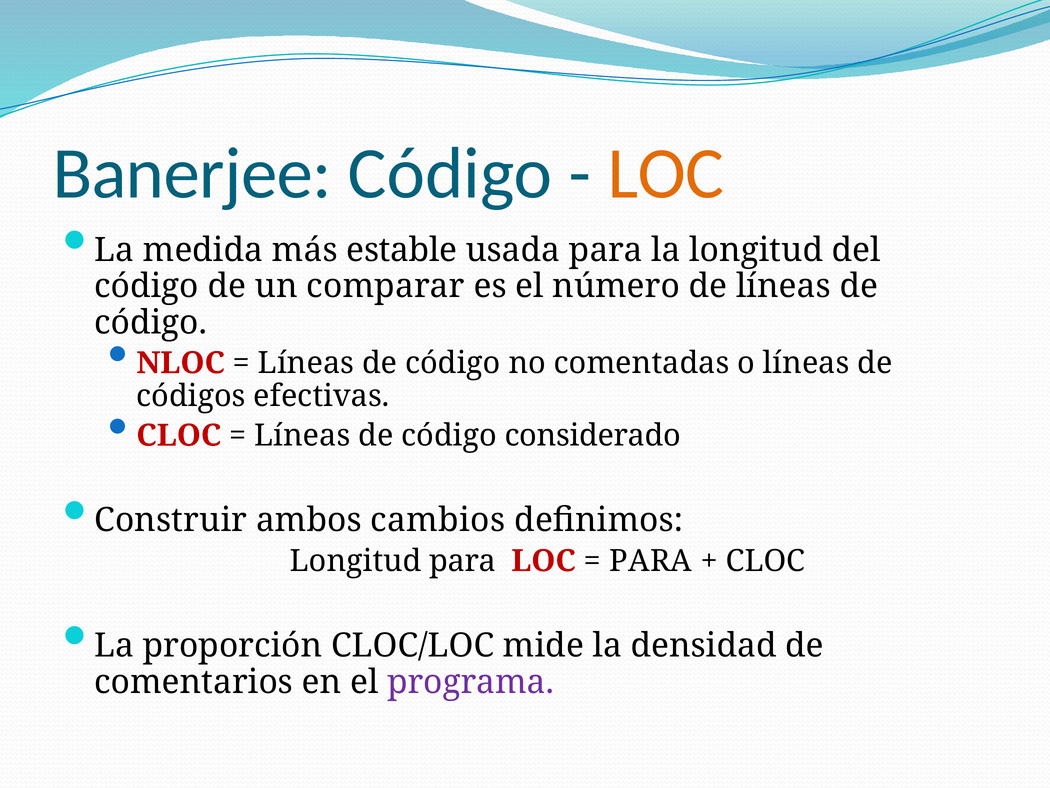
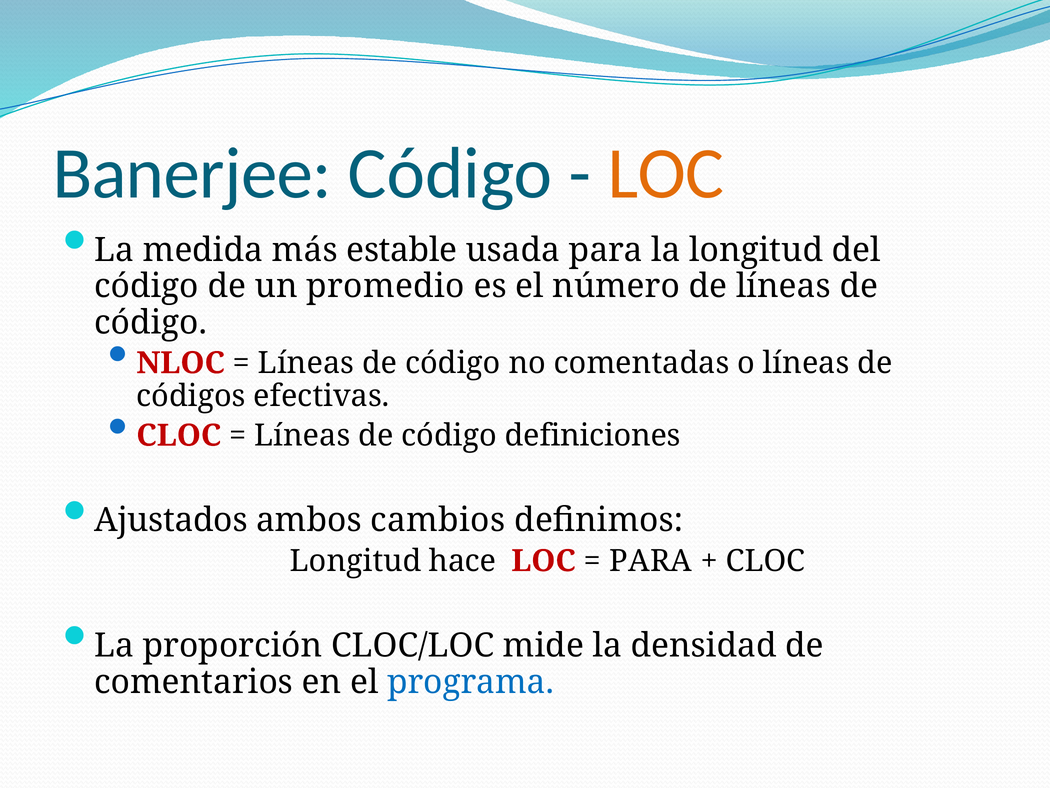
comparar: comparar -> promedio (386, 286)
considerado: considerado -> definiciones (593, 435)
Construir: Construir -> Ajustados (171, 520)
Longitud para: para -> hace (463, 561)
programa colour: purple -> blue (471, 682)
